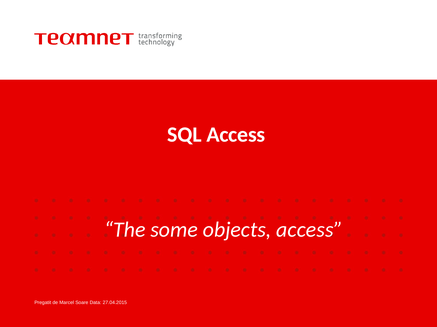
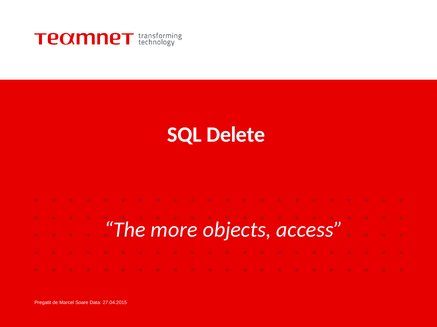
SQL Access: Access -> Delete (236, 135)
some: some -> more (174, 230)
